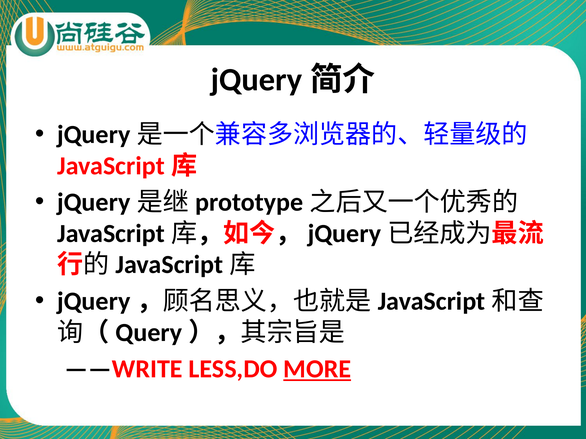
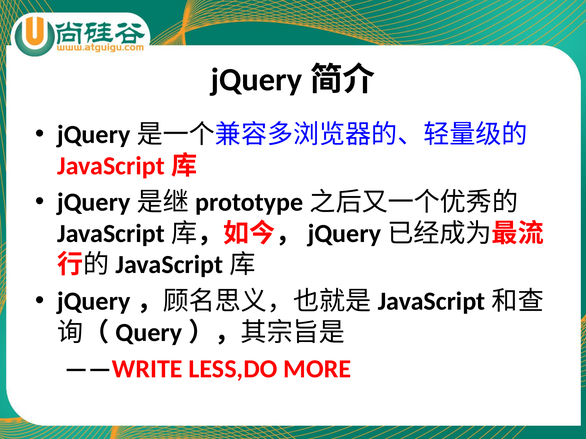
MORE underline: present -> none (317, 369)
